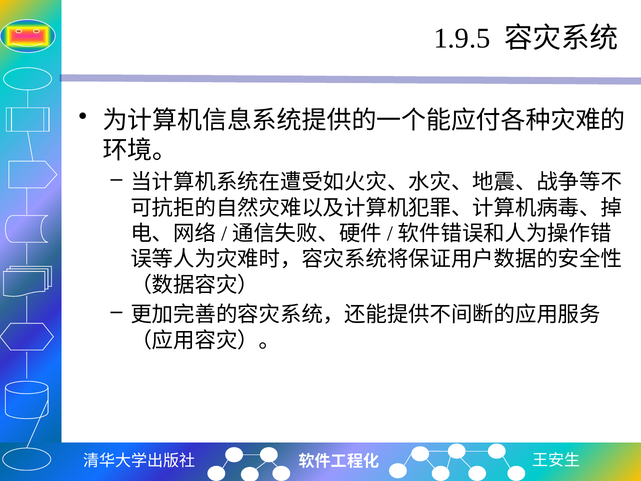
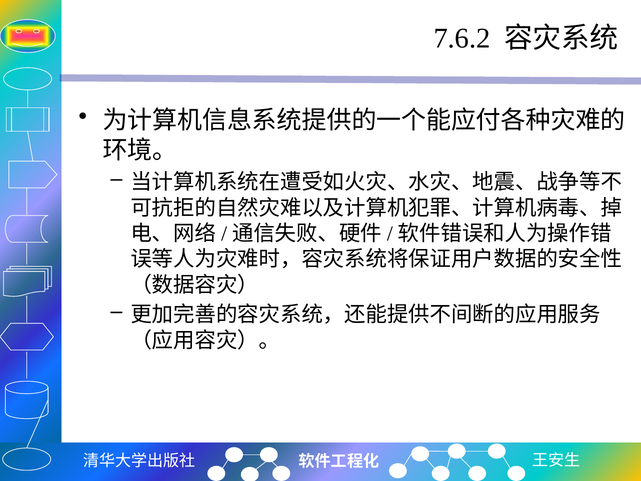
1.9.5: 1.9.5 -> 7.6.2 (462, 38)
